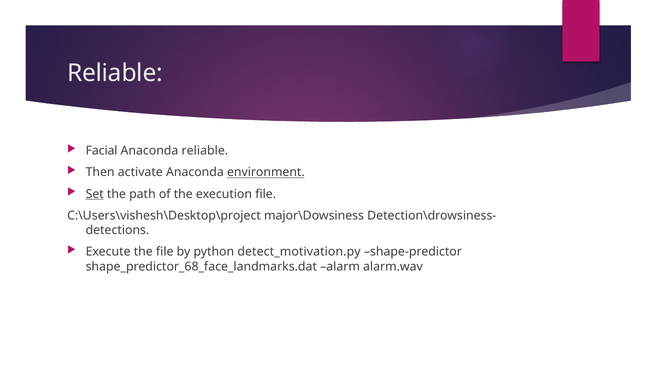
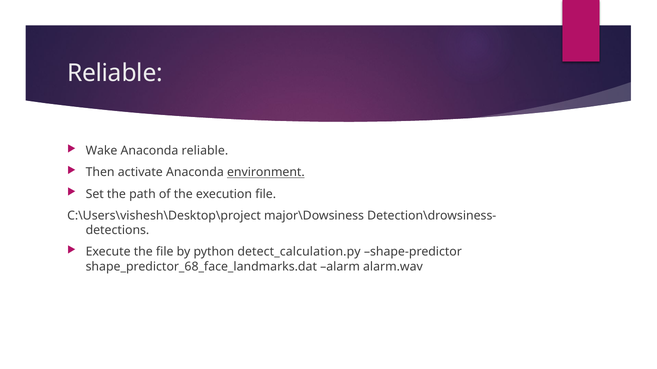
Facial: Facial -> Wake (102, 151)
Set underline: present -> none (95, 194)
detect_motivation.py: detect_motivation.py -> detect_calculation.py (299, 252)
